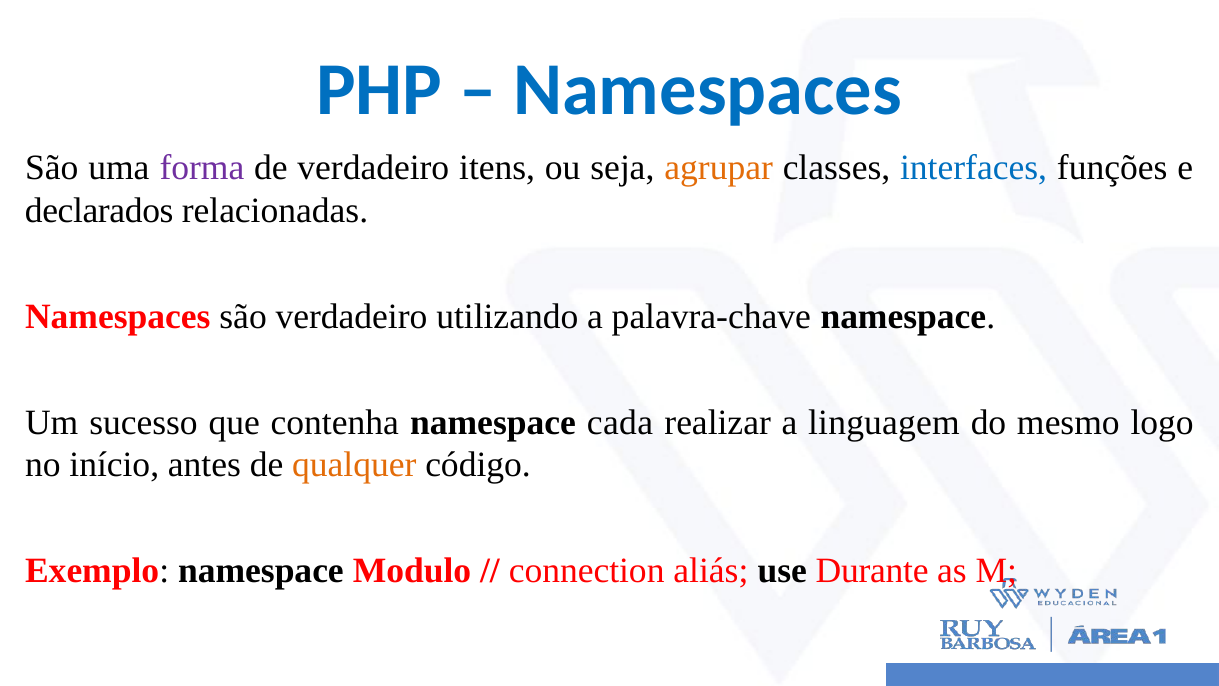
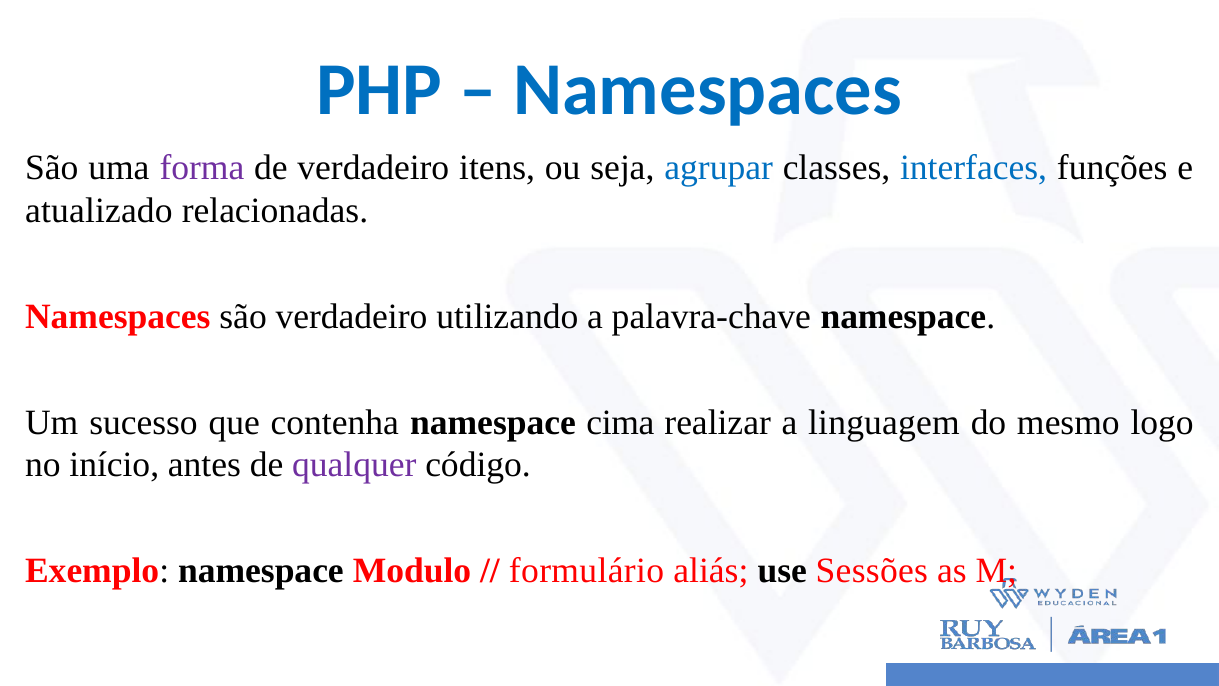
agrupar colour: orange -> blue (719, 168)
declarados: declarados -> atualizado (99, 211)
cada: cada -> cima (620, 422)
qualquer colour: orange -> purple (354, 465)
connection: connection -> formulário (587, 571)
Durante: Durante -> Sessões (872, 571)
